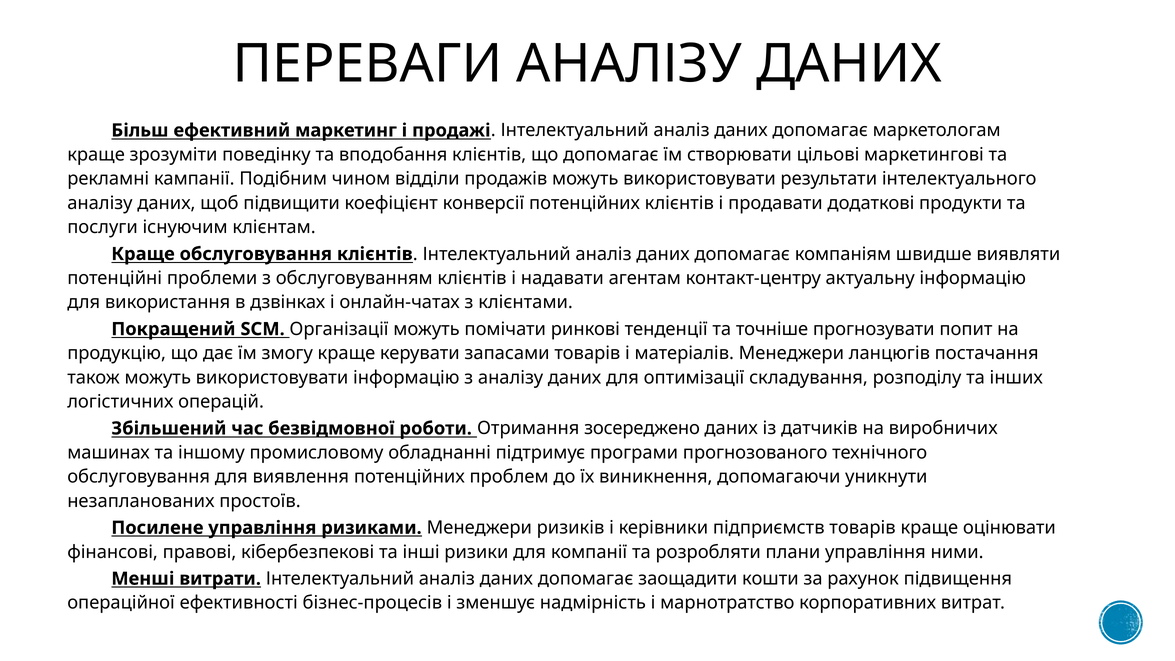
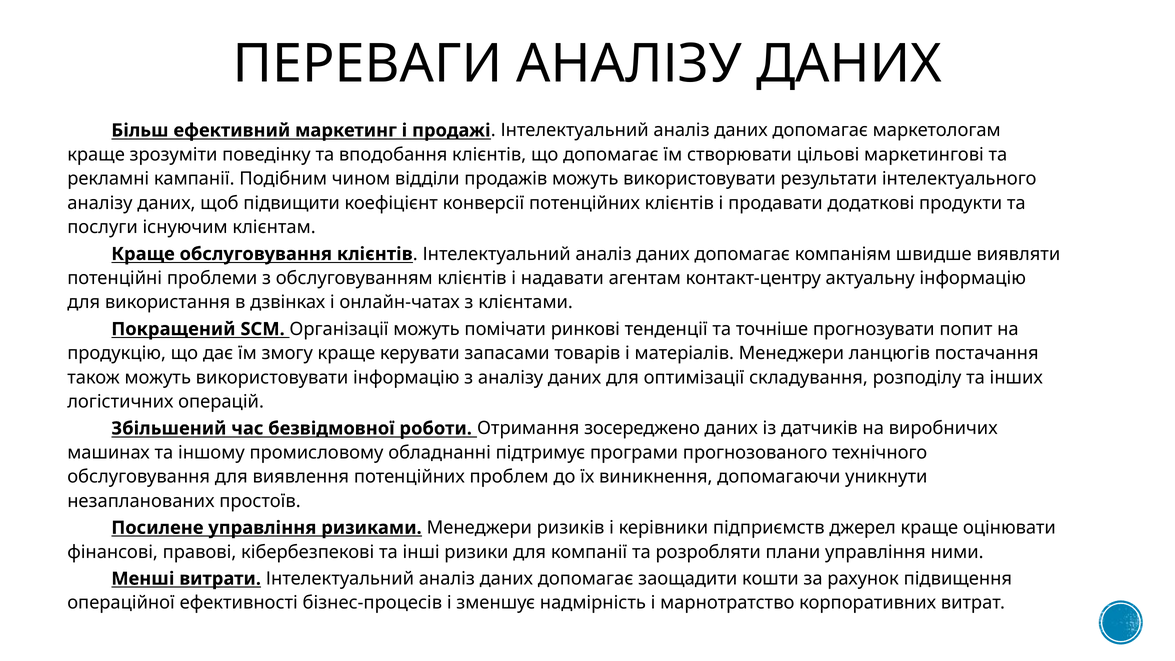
підприємств товарів: товарів -> джерел (863, 528)
